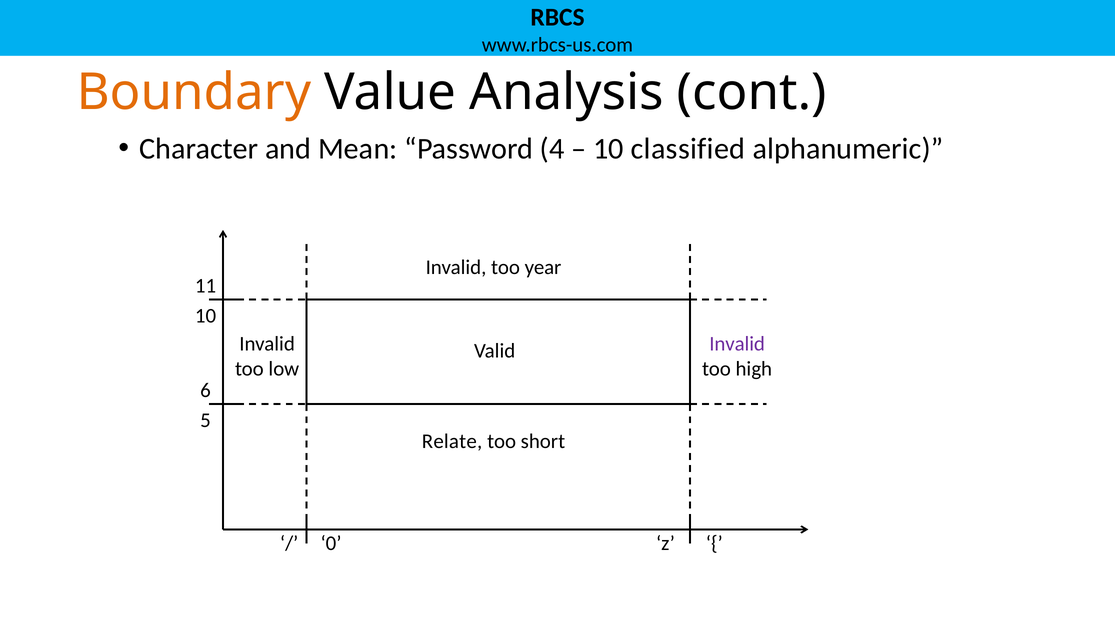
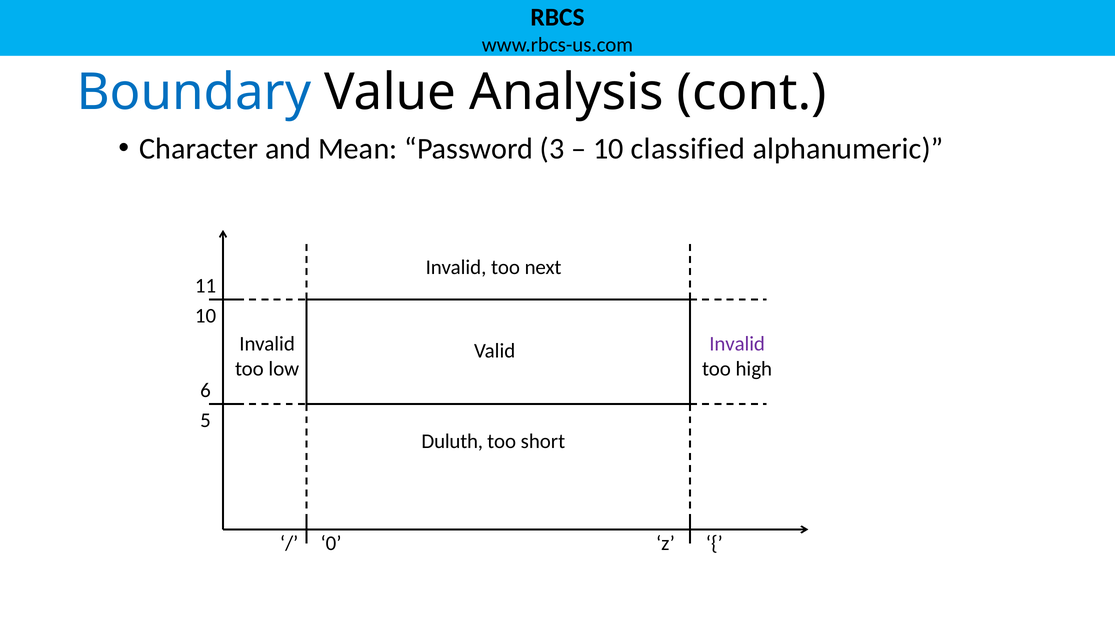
Boundary colour: orange -> blue (194, 92)
4: 4 -> 3 (552, 149)
year: year -> next (543, 267)
Relate: Relate -> Duluth (452, 442)
